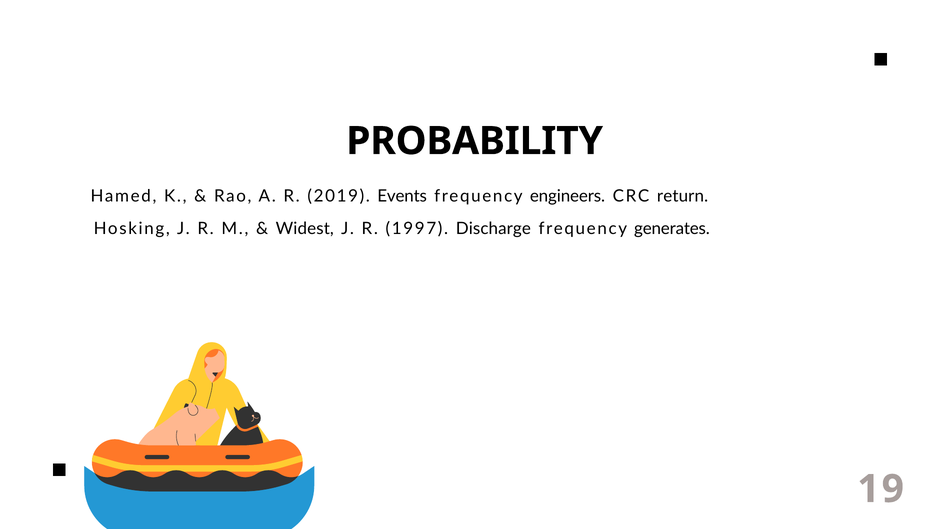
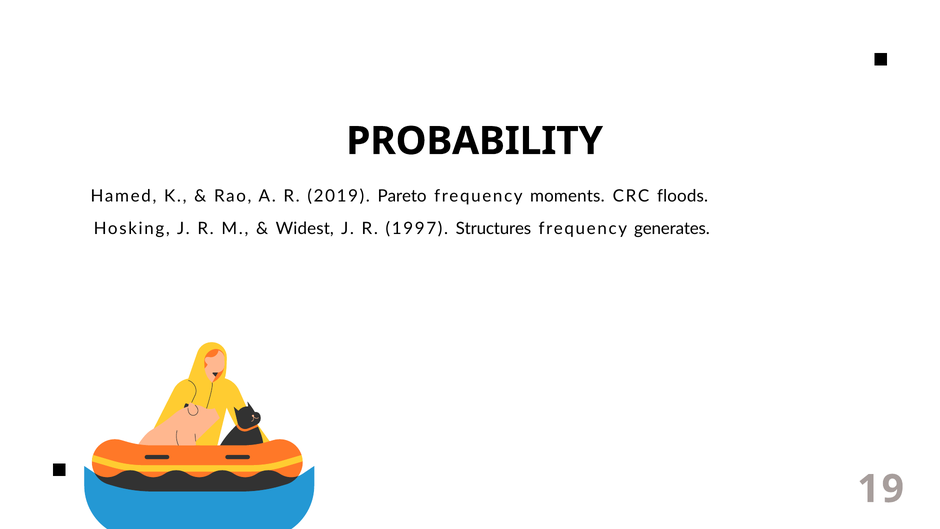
Events: Events -> Pareto (402, 196)
engineers: engineers -> moments (567, 196)
return: return -> floods (683, 196)
Discharge: Discharge -> Structures (493, 229)
